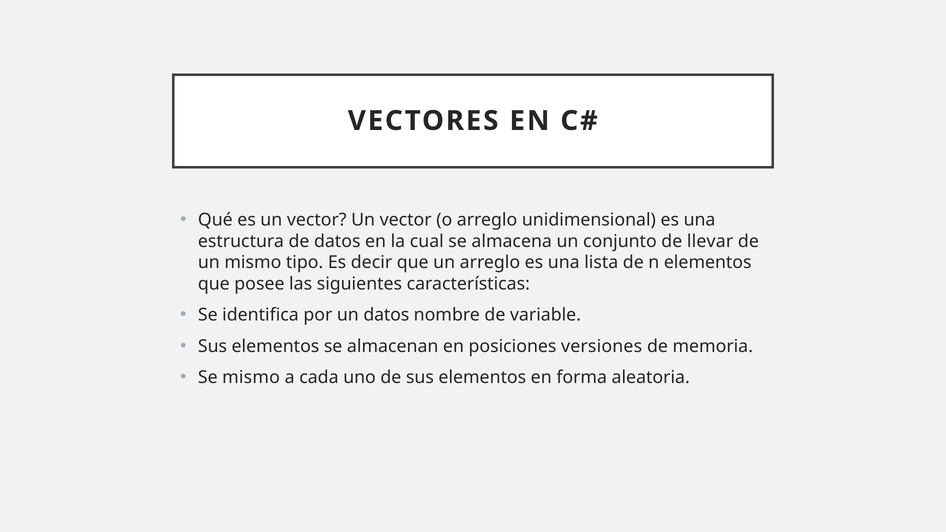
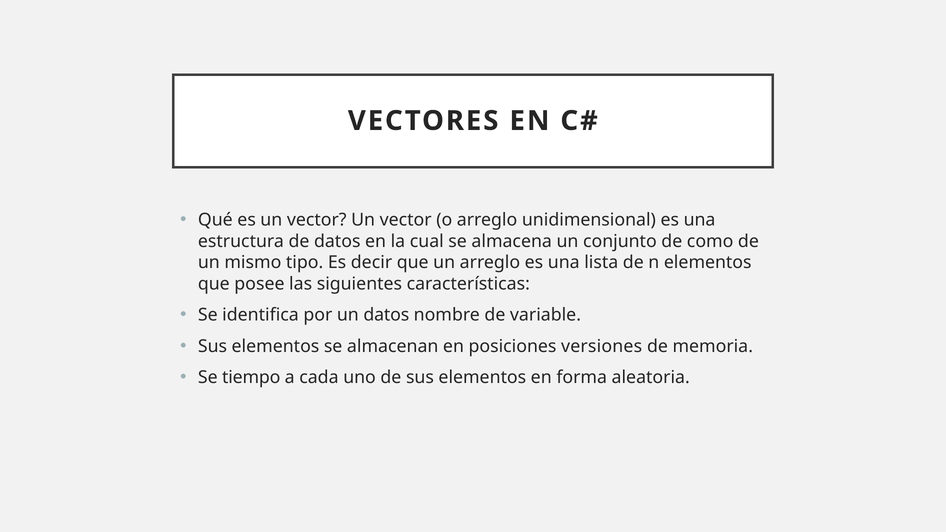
llevar: llevar -> como (710, 241)
Se mismo: mismo -> tiempo (251, 377)
